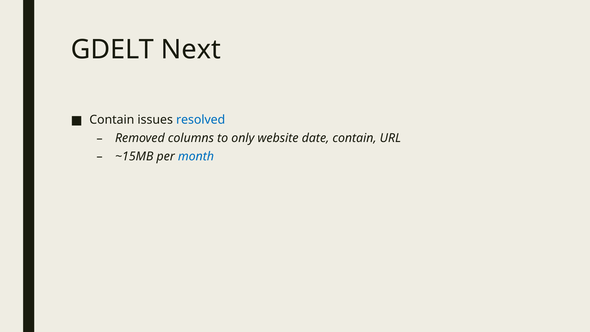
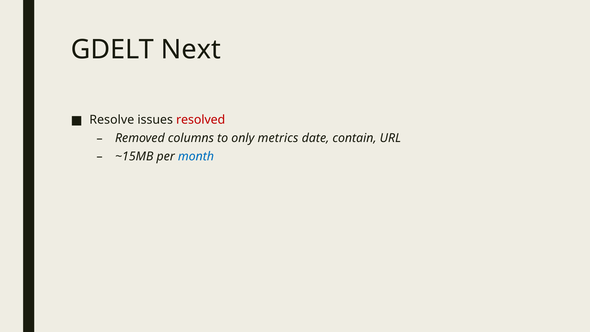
Contain: Contain -> Resolve (112, 120)
resolved colour: blue -> red (201, 120)
website: website -> metrics (278, 138)
